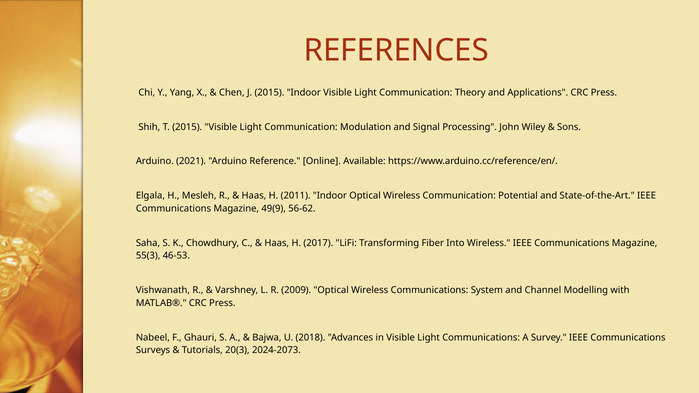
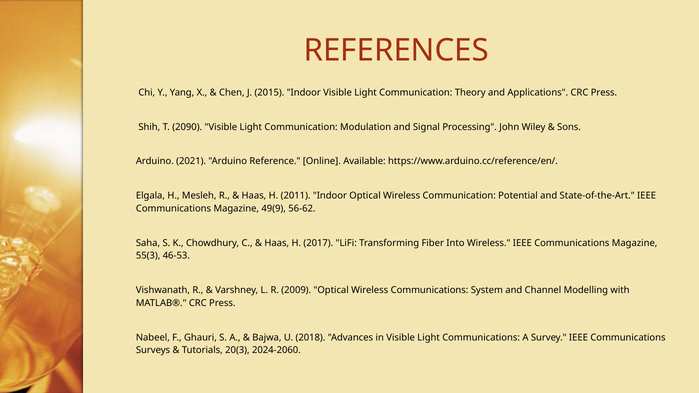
T 2015: 2015 -> 2090 (187, 127)
2024-2073: 2024-2073 -> 2024-2060 (276, 350)
